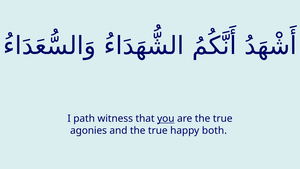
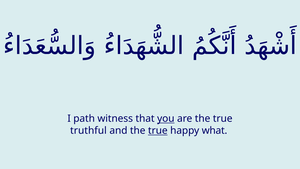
agonies: agonies -> truthful (88, 130)
true underline: none -> present (158, 130)
both: both -> what (215, 130)
